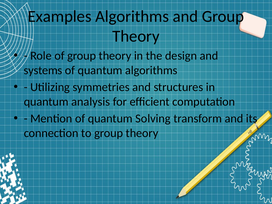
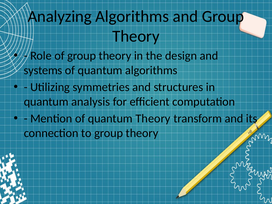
Examples: Examples -> Analyzing (60, 16)
quantum Solving: Solving -> Theory (153, 119)
